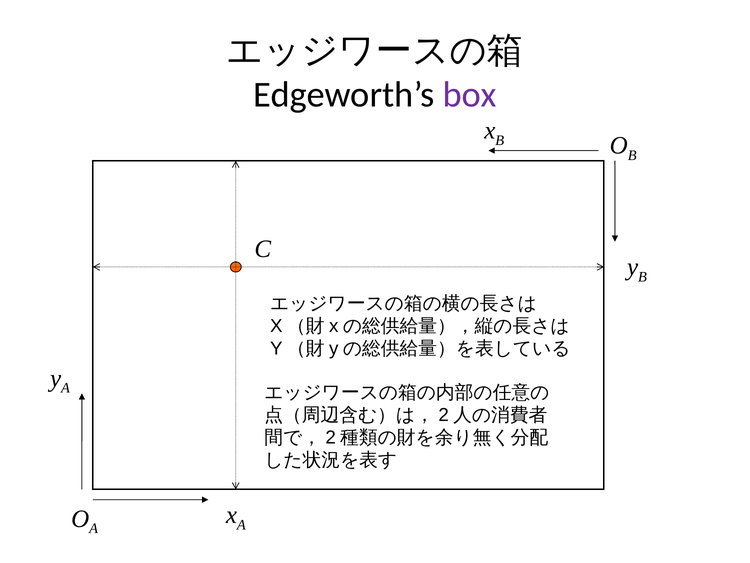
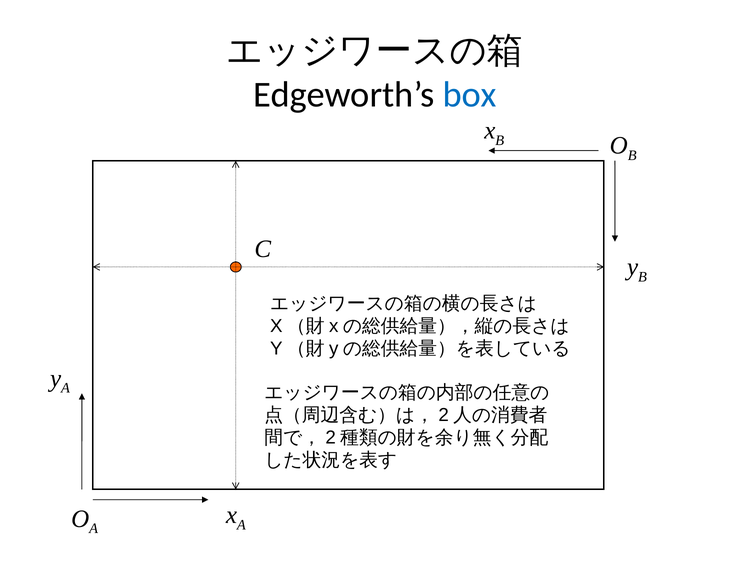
box colour: purple -> blue (470, 94)
